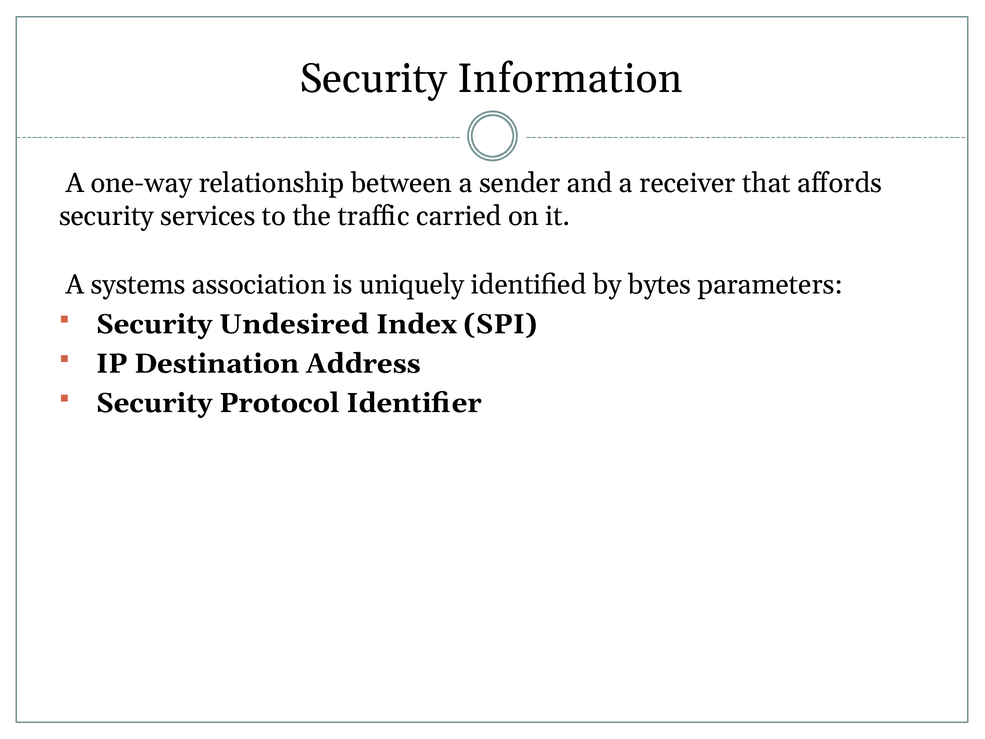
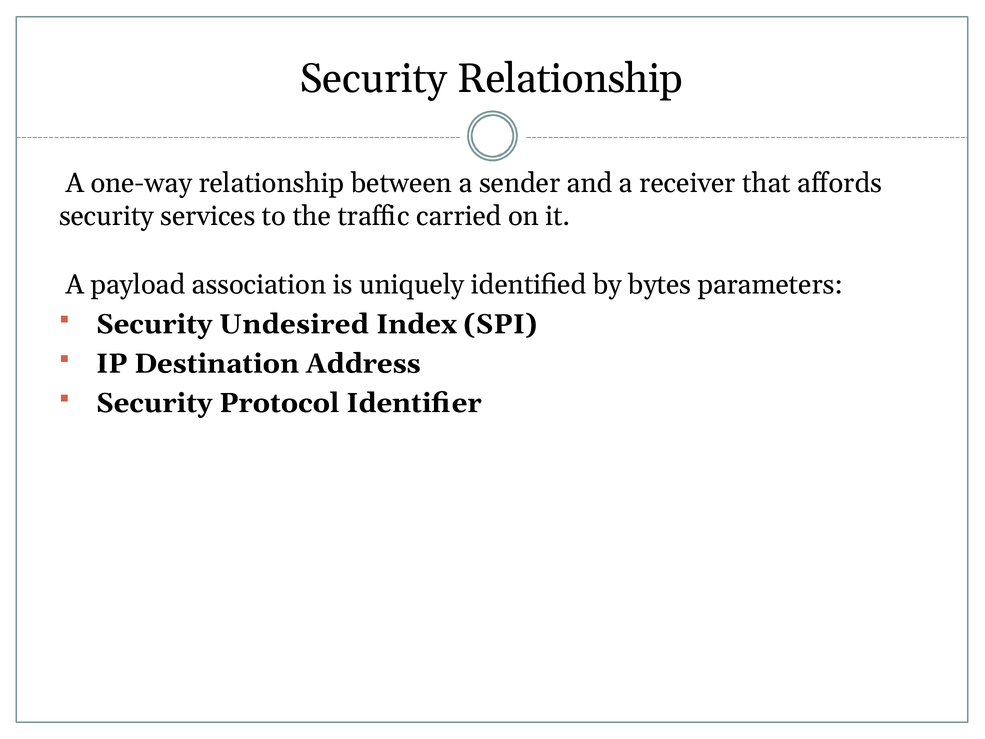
Security Information: Information -> Relationship (570, 79)
systems: systems -> payload (138, 285)
